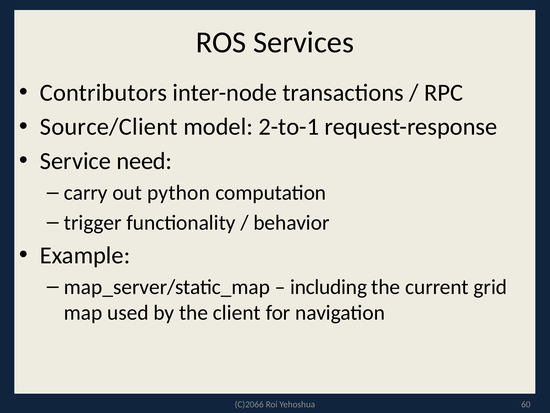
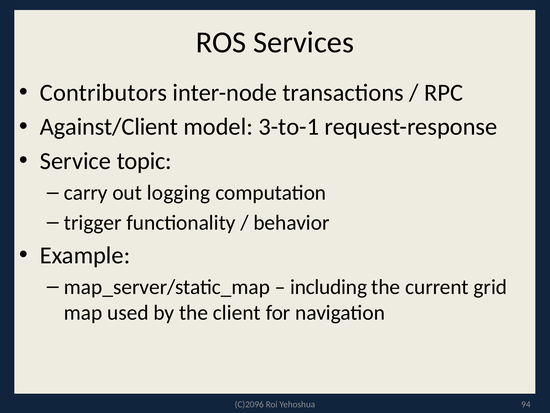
Source/Client: Source/Client -> Against/Client (109, 127)
2-to-1: 2-to-1 -> 3-to-1 (289, 127)
need: need -> topic (144, 161)
python: python -> logging (179, 193)
C)2066: C)2066 -> C)2096 (249, 404)
60: 60 -> 94 (526, 404)
